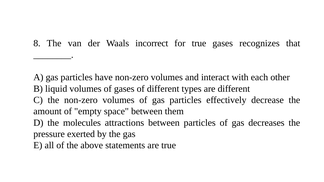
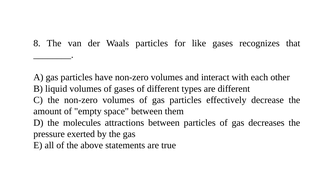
Waals incorrect: incorrect -> particles (152, 43)
for true: true -> like (199, 43)
